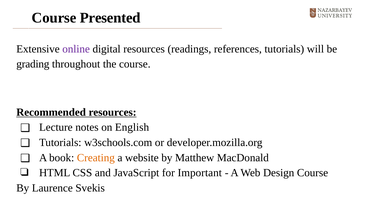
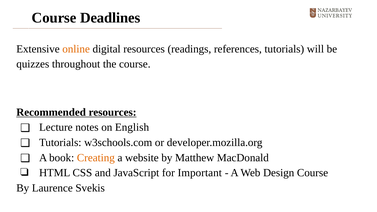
Presented: Presented -> Deadlines (110, 18)
online colour: purple -> orange (76, 49)
grading: grading -> quizzes (33, 64)
